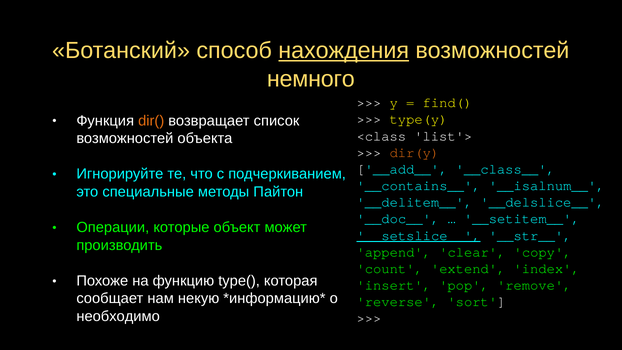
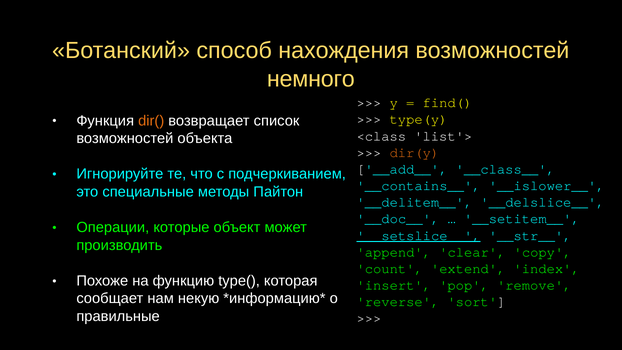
нахождения underline: present -> none (344, 51)
__isalnum__: __isalnum__ -> __islower__ (547, 186)
необходимо: необходимо -> правильные (118, 316)
